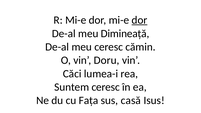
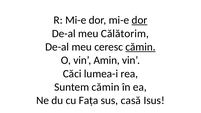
Dimineață: Dimineață -> Călătorim (125, 34)
cămin underline: none -> present (141, 47)
Doru: Doru -> Amin (107, 60)
Suntem ceresc: ceresc -> cămin (106, 87)
